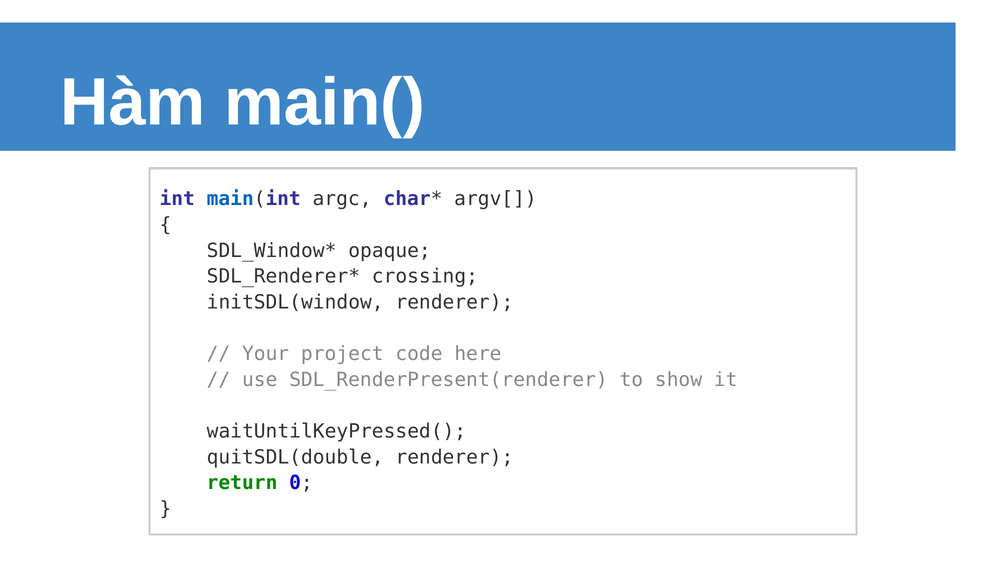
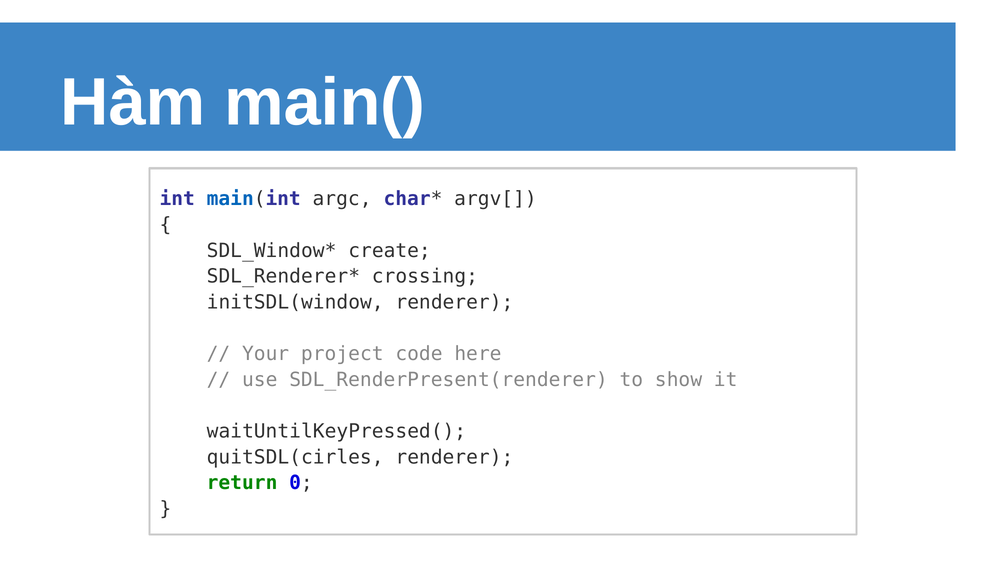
opaque: opaque -> create (390, 251)
quitSDL(double: quitSDL(double -> quitSDL(cirles (295, 457)
